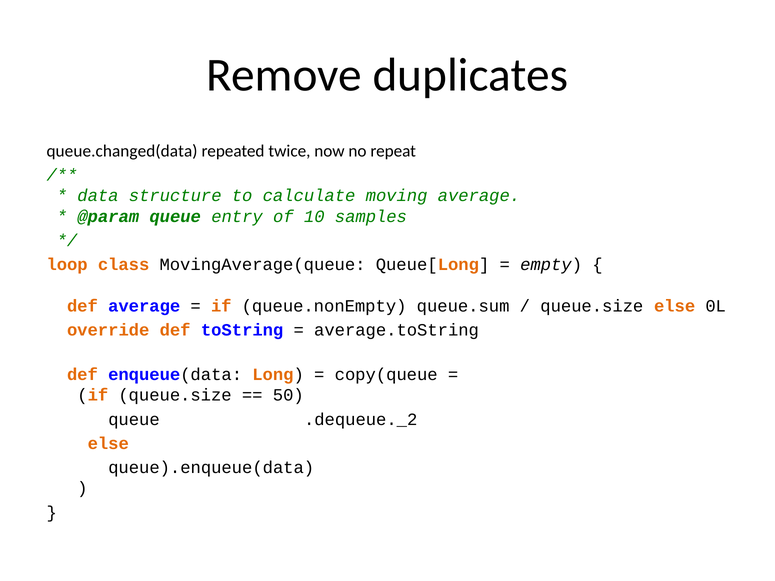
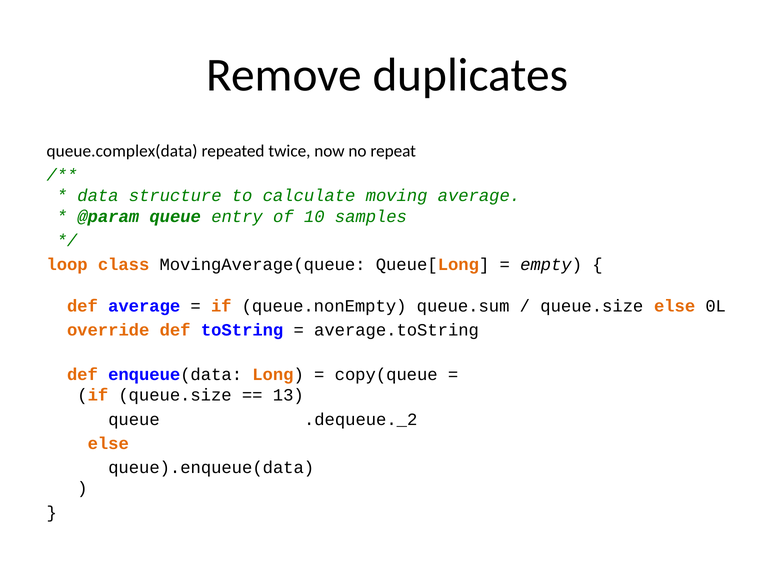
queue.changed(data: queue.changed(data -> queue.complex(data (122, 151)
50: 50 -> 13 (288, 395)
